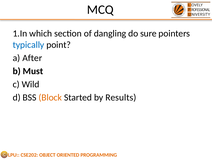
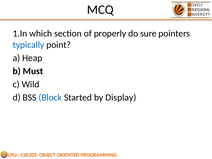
dangling: dangling -> properly (110, 33)
After: After -> Heap (32, 58)
Block colour: orange -> blue (50, 98)
Results: Results -> Display (121, 98)
